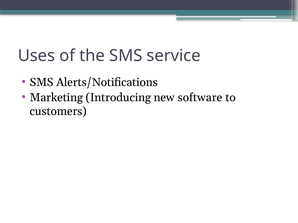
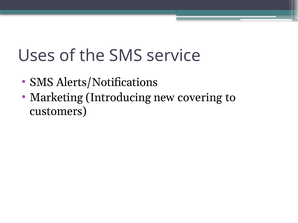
software: software -> covering (200, 98)
